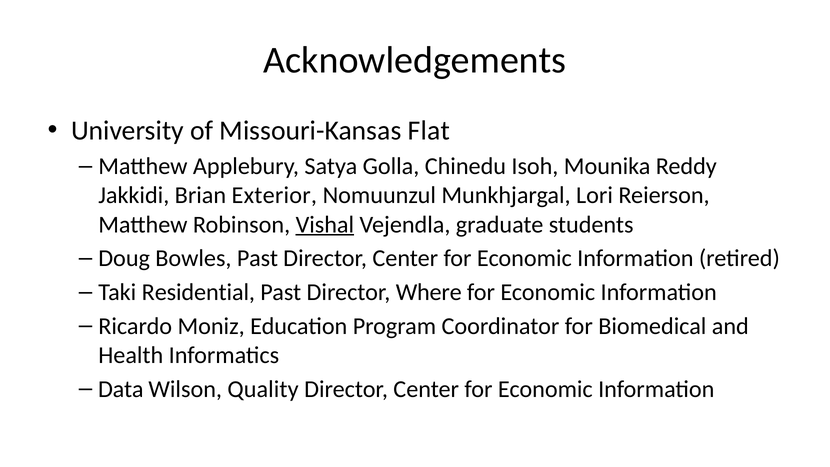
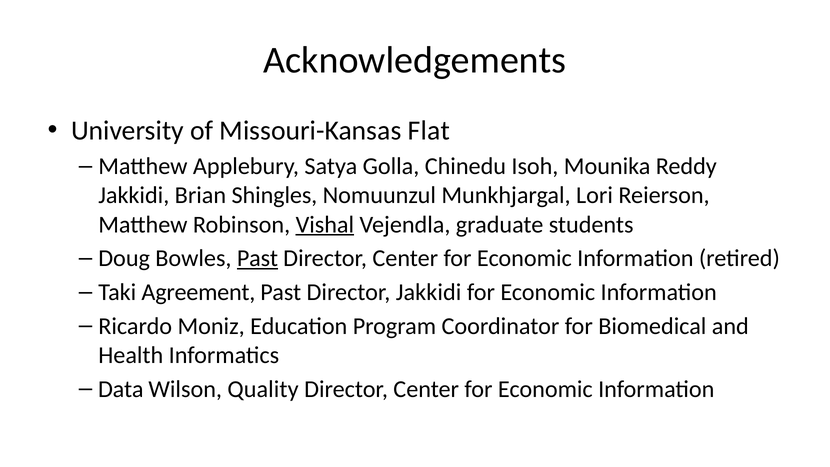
Exterior: Exterior -> Shingles (274, 195)
Past underline: none -> present (257, 258)
Residential: Residential -> Agreement (198, 292)
Director Where: Where -> Jakkidi (429, 292)
